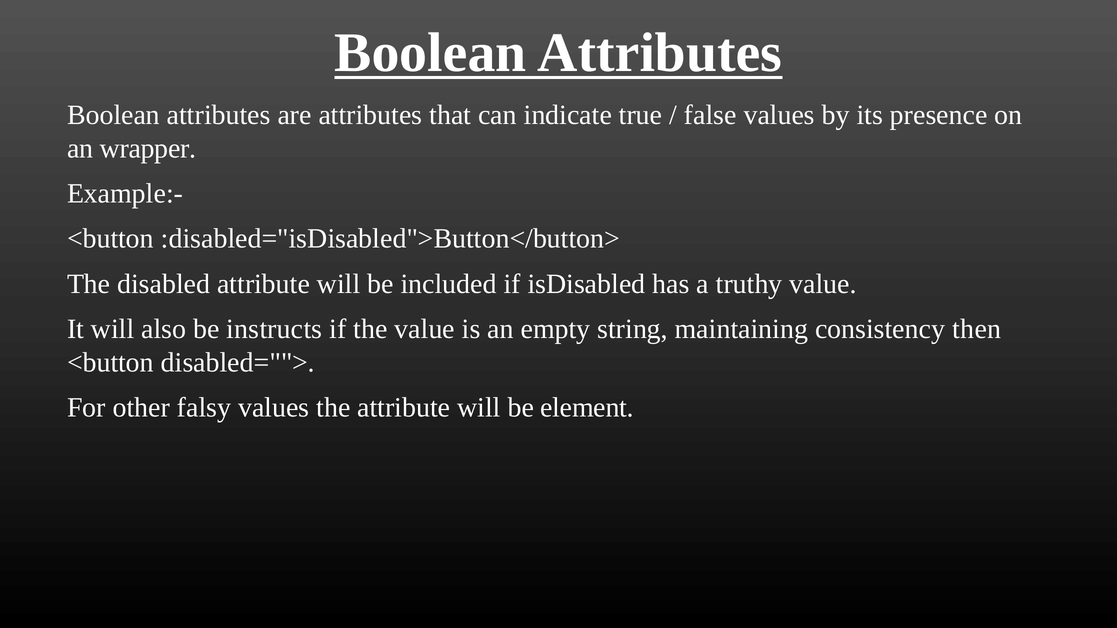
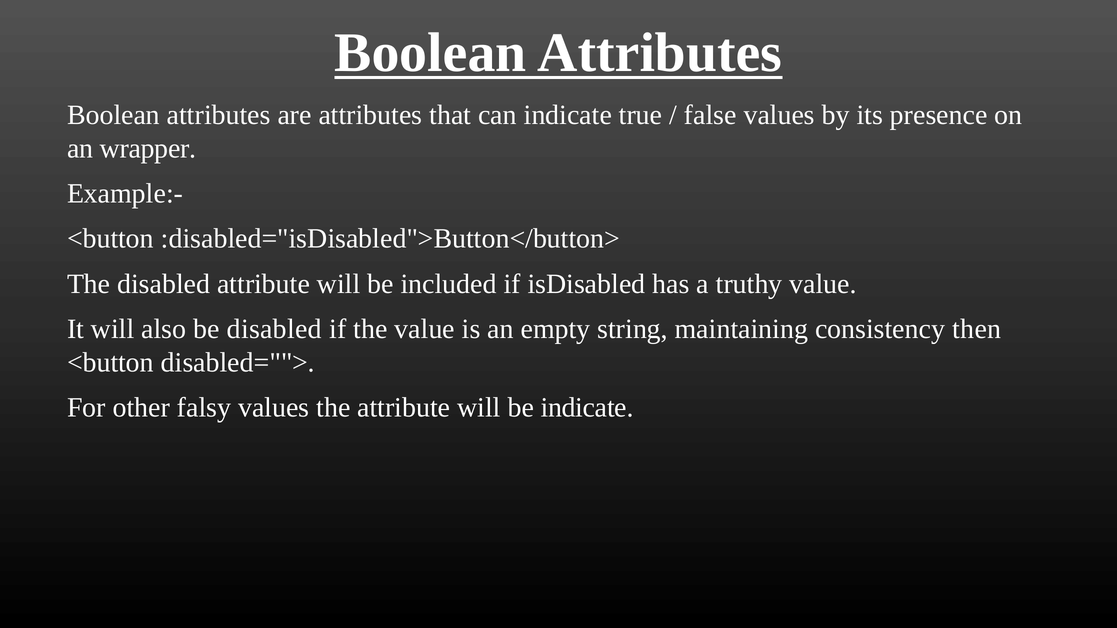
be instructs: instructs -> disabled (274, 329)
be element: element -> indicate (587, 408)
